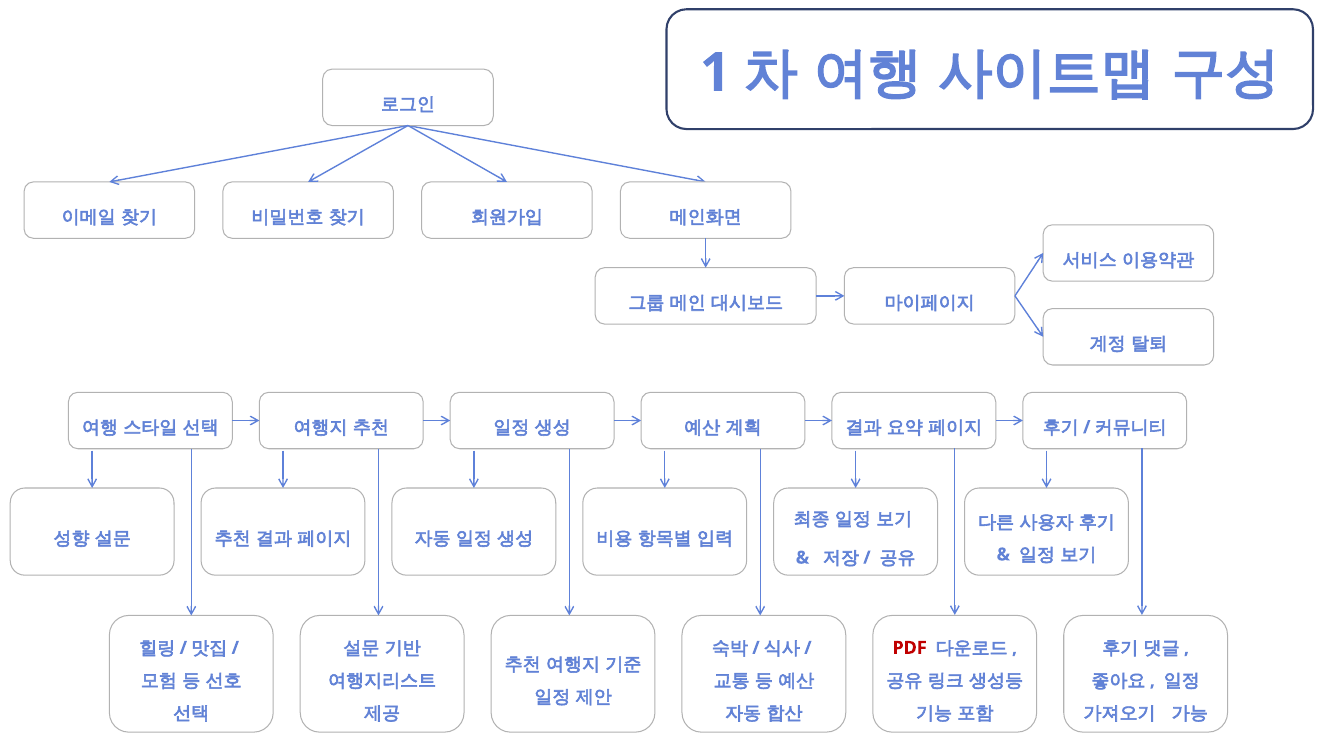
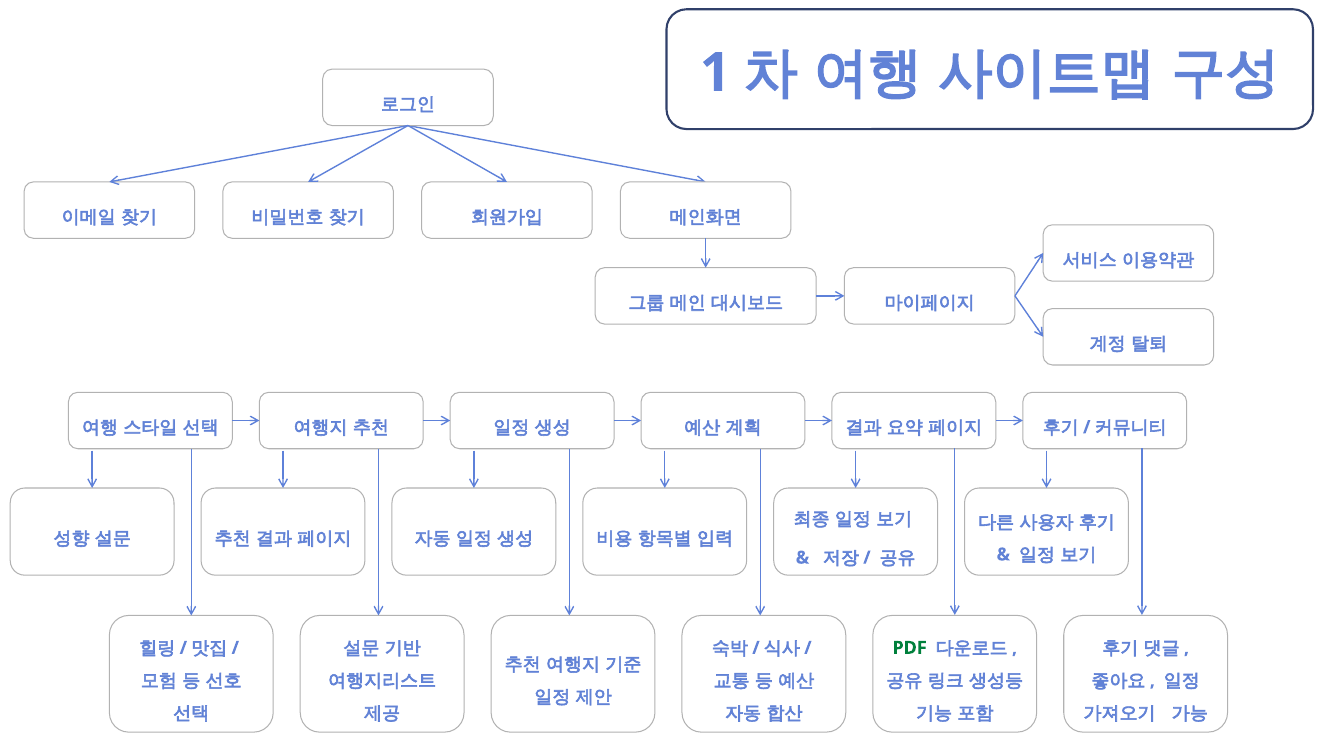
PDF colour: red -> green (910, 648)
